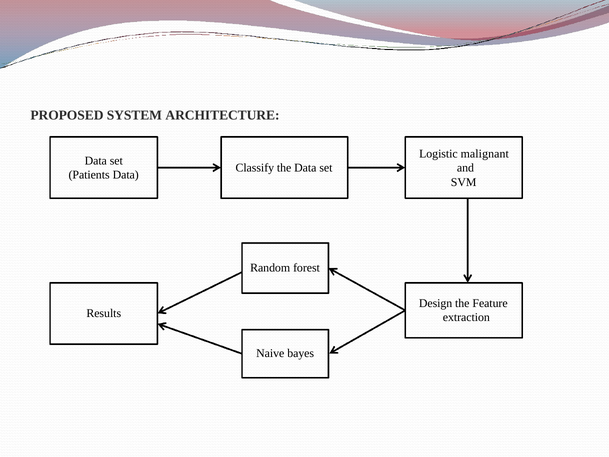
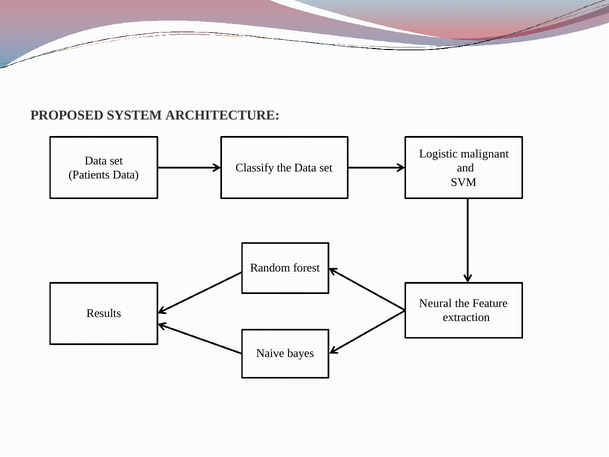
Design: Design -> Neural (435, 303)
